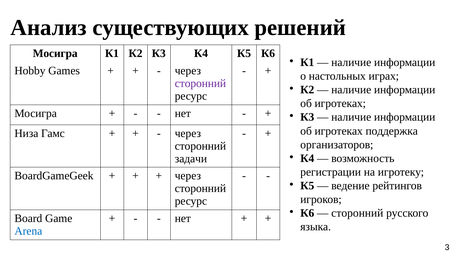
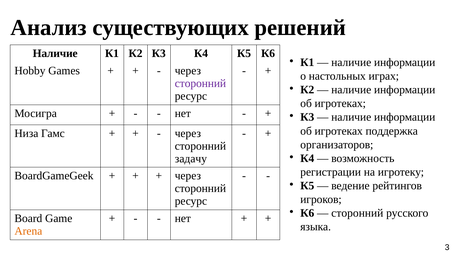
Мосигра: Мосигра -> Наличие (55, 53)
задачи: задачи -> задачу (191, 158)
Arena colour: blue -> orange (28, 231)
